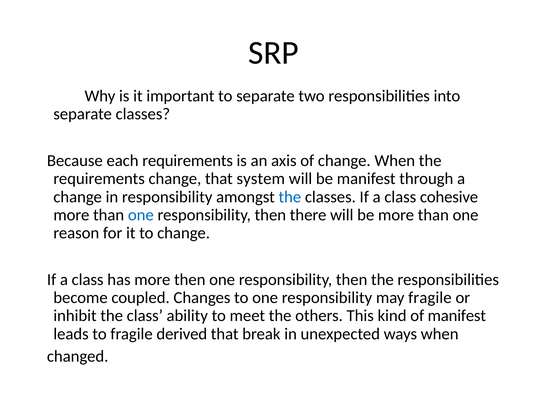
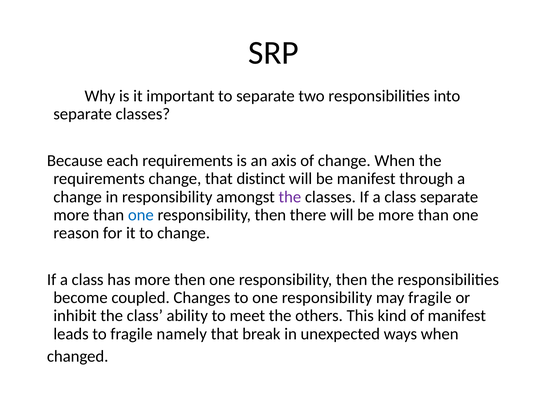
system: system -> distinct (261, 179)
the colour: blue -> purple (290, 197)
class cohesive: cohesive -> separate (449, 197)
derived: derived -> namely (182, 334)
